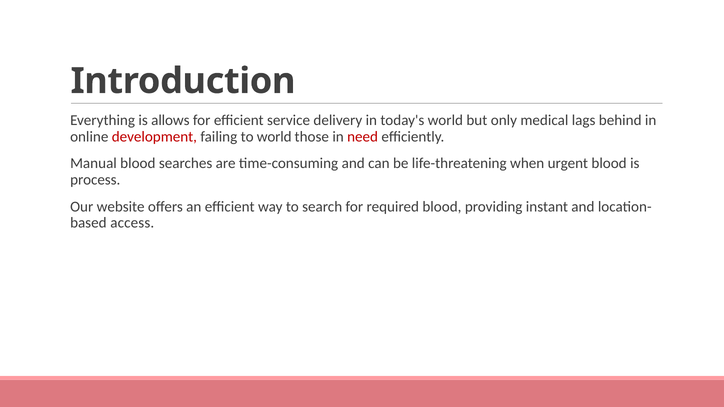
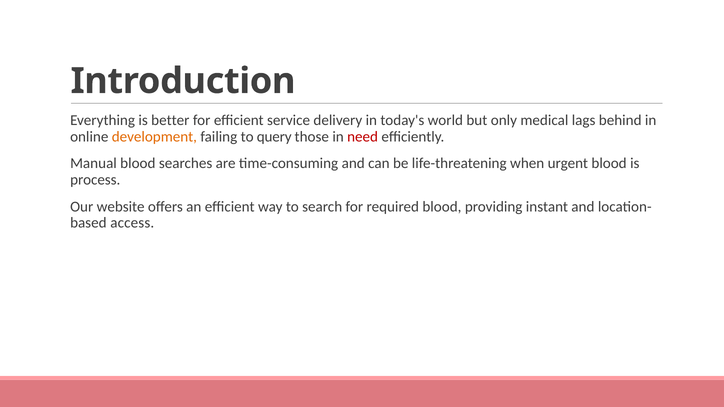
allows: allows -> better (170, 120)
development colour: red -> orange (154, 137)
to world: world -> query (274, 137)
